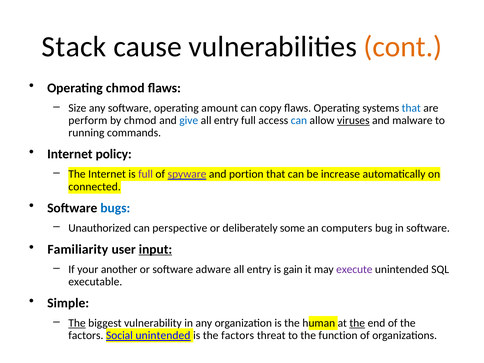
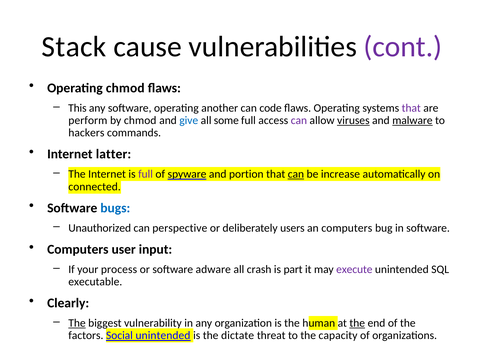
cont colour: orange -> purple (403, 47)
Size: Size -> This (77, 108)
amount: amount -> another (220, 108)
copy: copy -> code (271, 108)
that colour: blue -> purple (411, 108)
entry: entry -> some (226, 120)
can colour: blue -> purple (299, 120)
malware underline: none -> present (412, 120)
running: running -> hackers (86, 133)
policy: policy -> latter (114, 154)
spyware colour: purple -> black (187, 174)
can underline: none -> present (296, 174)
some: some -> users (292, 228)
Familiarity: Familiarity -> Computers (78, 249)
input underline: present -> none (155, 249)
another: another -> process (119, 269)
entry: entry -> crash (259, 269)
gain: gain -> part (293, 269)
Simple: Simple -> Clearly (68, 303)
is the factors: factors -> dictate (238, 336)
function: function -> capacity (338, 336)
